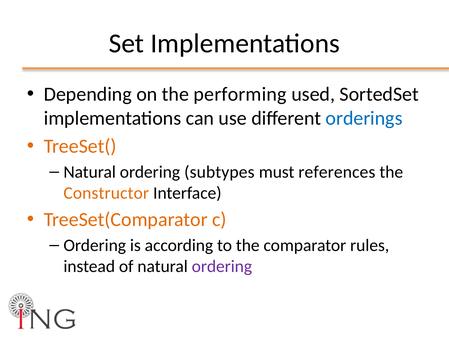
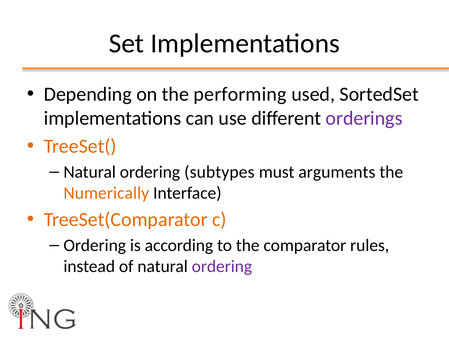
orderings colour: blue -> purple (364, 118)
references: references -> arguments (337, 172)
Constructor: Constructor -> Numerically (106, 193)
